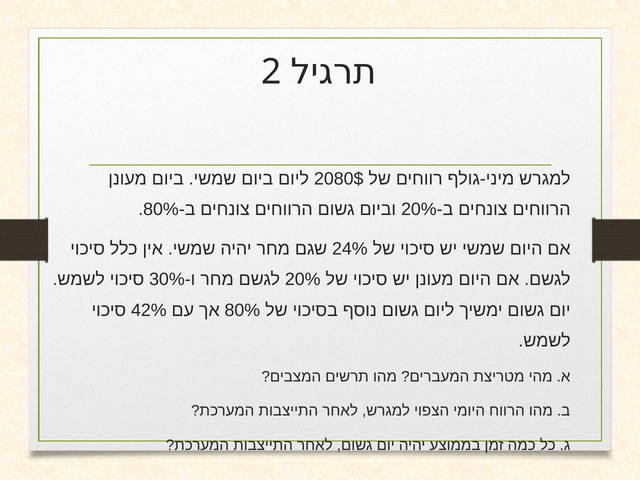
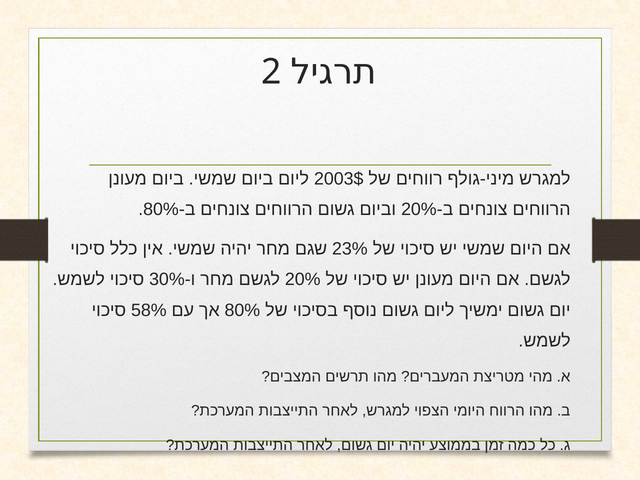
2080$: 2080$ -> 2003$ (339, 179)
24%: 24% -> 23% (350, 249)
42%: 42% -> 58% (149, 310)
